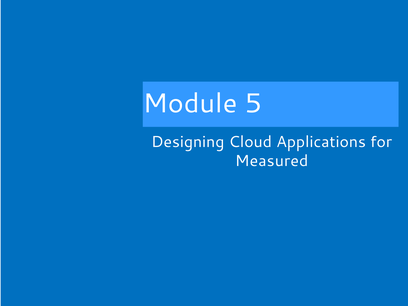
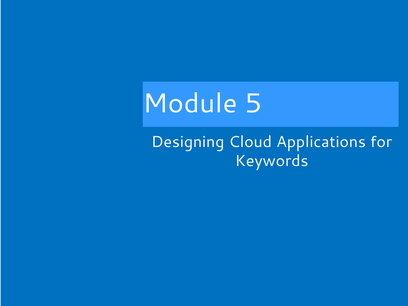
Measured: Measured -> Keywords (272, 161)
